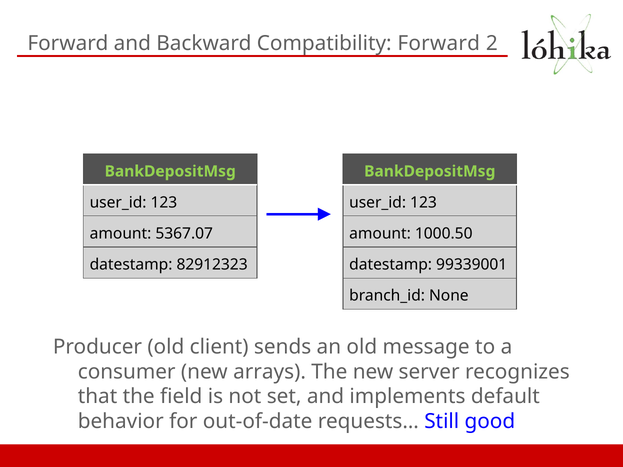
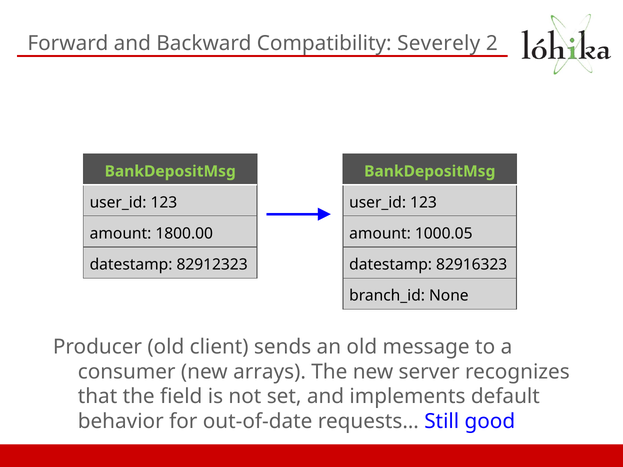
Compatibility Forward: Forward -> Severely (439, 43)
5367.07: 5367.07 -> 1800.00 (184, 234)
1000.50: 1000.50 -> 1000.05 (444, 234)
99339001: 99339001 -> 82916323 (472, 265)
